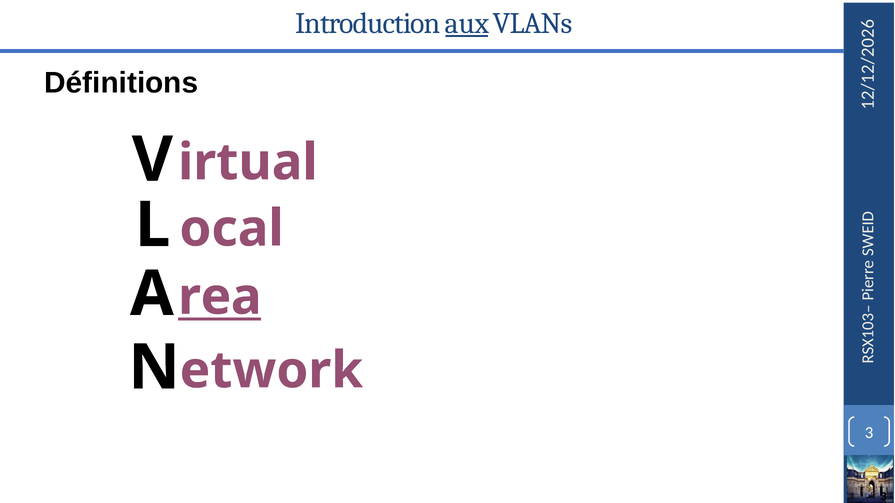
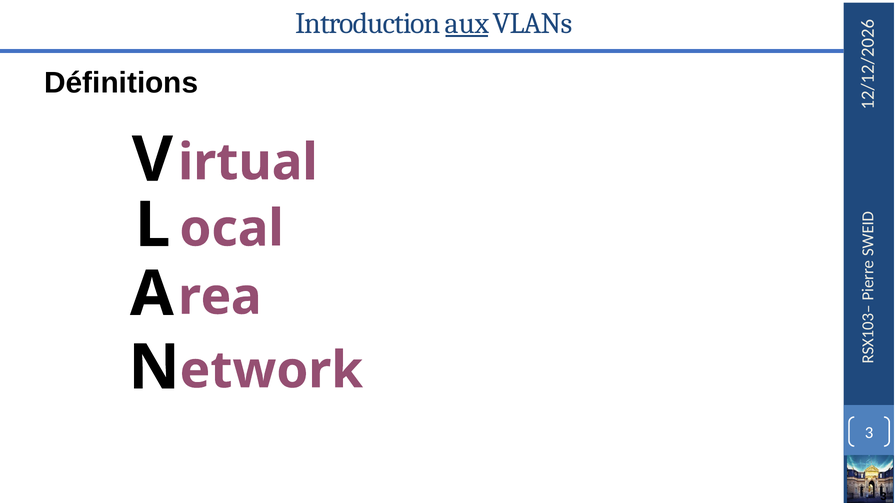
rea underline: present -> none (220, 297)
